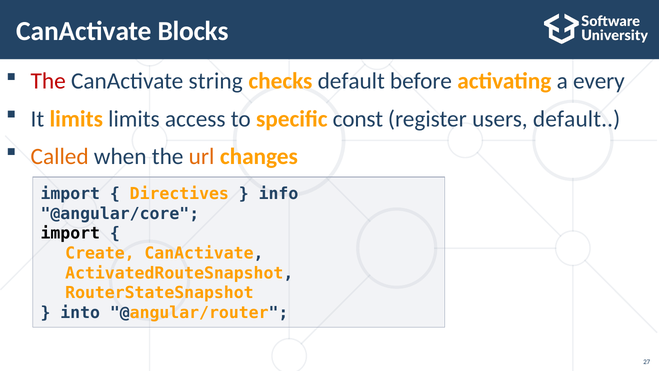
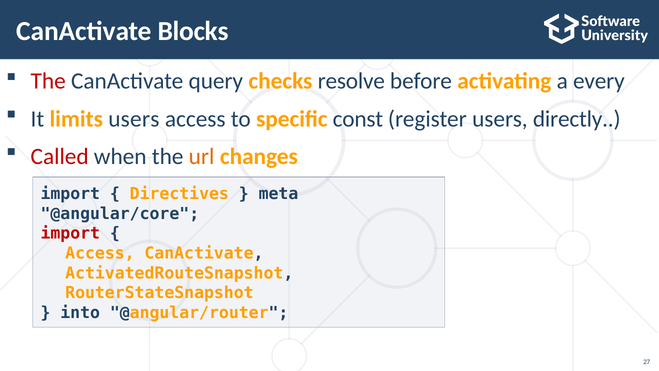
string: string -> query (216, 81)
checks default: default -> resolve (351, 81)
limits limits: limits -> users (134, 119)
users default: default -> directly (577, 119)
Called colour: orange -> red (60, 156)
info: info -> meta (278, 194)
import colour: black -> red (70, 233)
Create: Create -> Access (100, 253)
